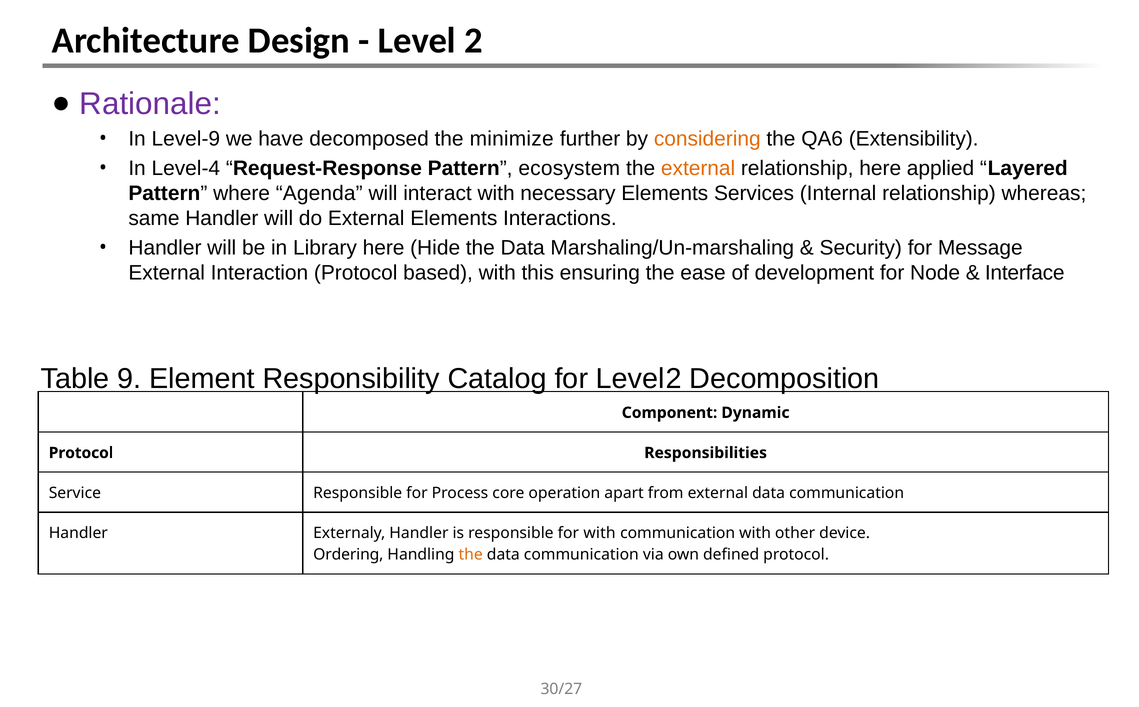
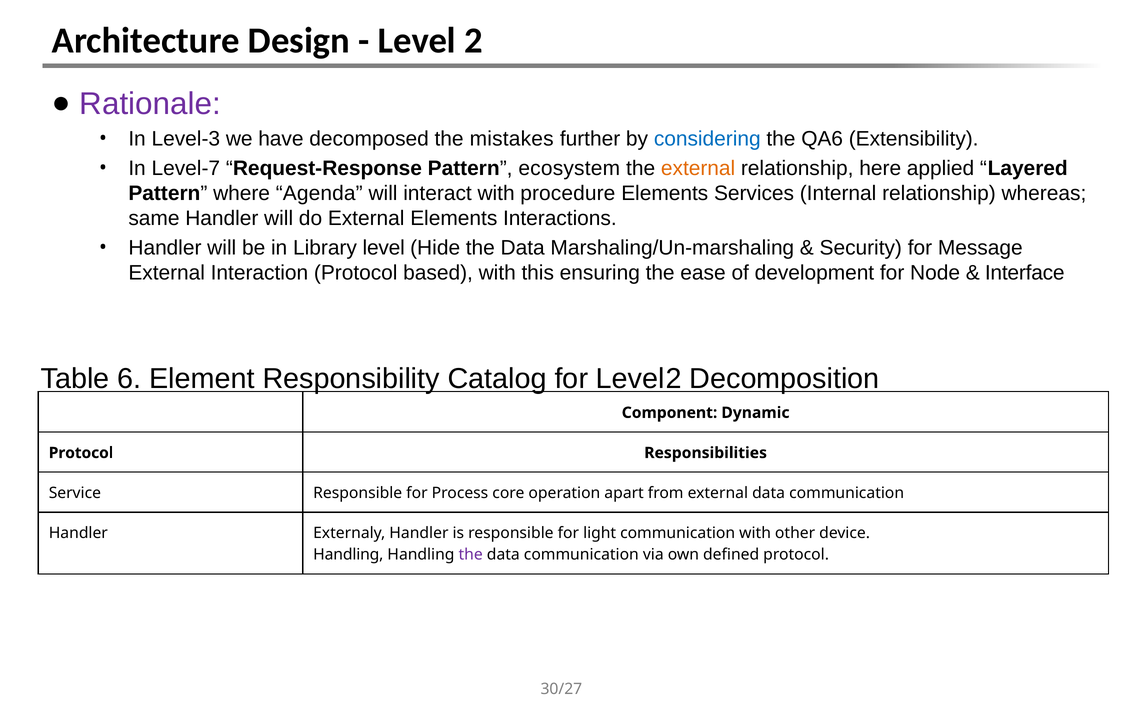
Level-9: Level-9 -> Level-3 (186, 139)
minimize: minimize -> mistakes (512, 139)
considering colour: orange -> blue (707, 139)
Level-4: Level-4 -> Level-7 (186, 168)
necessary: necessary -> procedure (568, 193)
Library here: here -> level (384, 248)
9: 9 -> 6 (129, 379)
for with: with -> light (600, 533)
Ordering: Ordering -> Handling (348, 555)
the colour: orange -> purple (471, 555)
